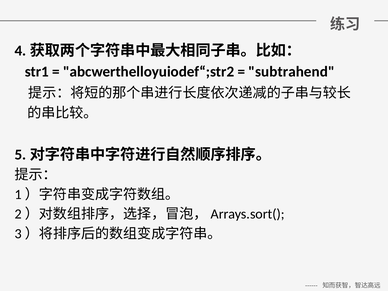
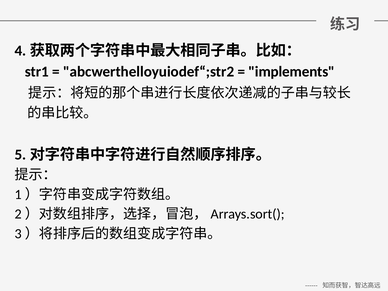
subtrahend: subtrahend -> implements (292, 72)
